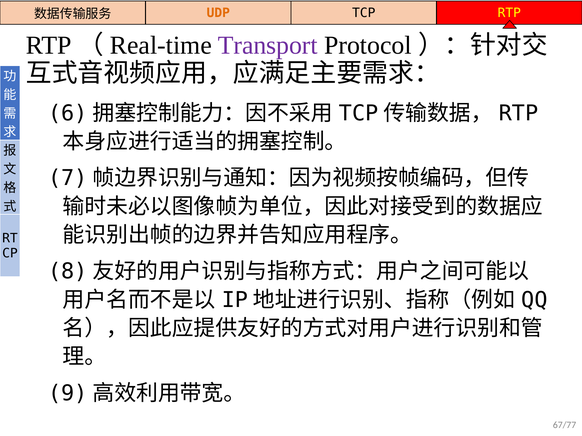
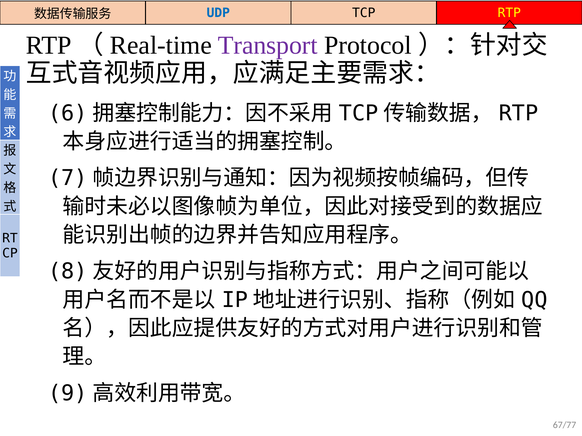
UDP colour: orange -> blue (218, 13)
